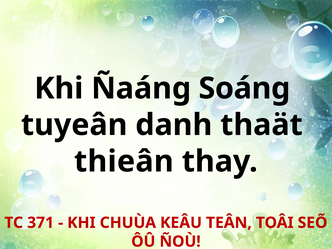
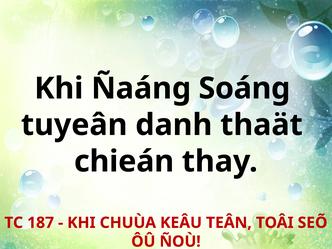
thieân: thieân -> chieán (124, 161)
371: 371 -> 187 (41, 223)
